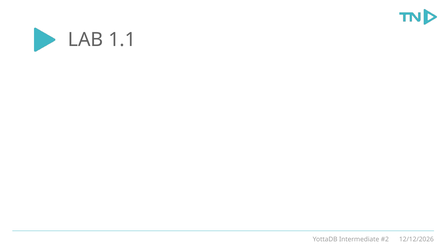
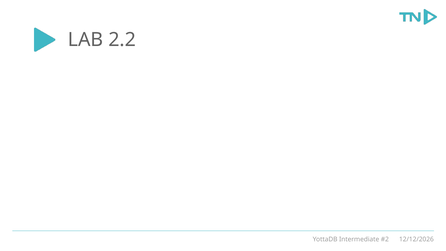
1.1: 1.1 -> 2.2 (122, 40)
